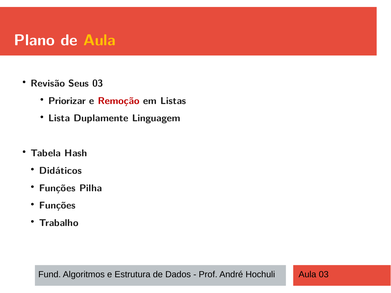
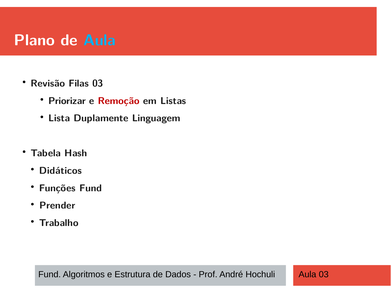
Aula colour: yellow -> light blue (100, 40)
Seus: Seus -> Filas (79, 83)
Funções Pilha: Pilha -> Fund (91, 188)
Funções: Funções -> Prender (57, 206)
